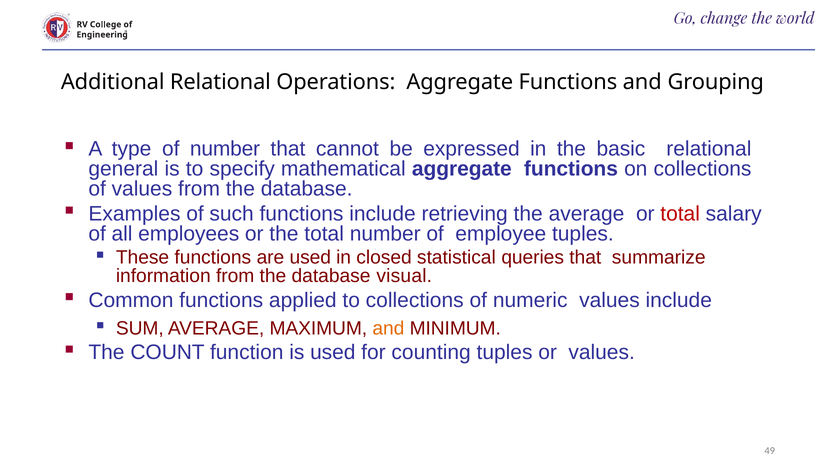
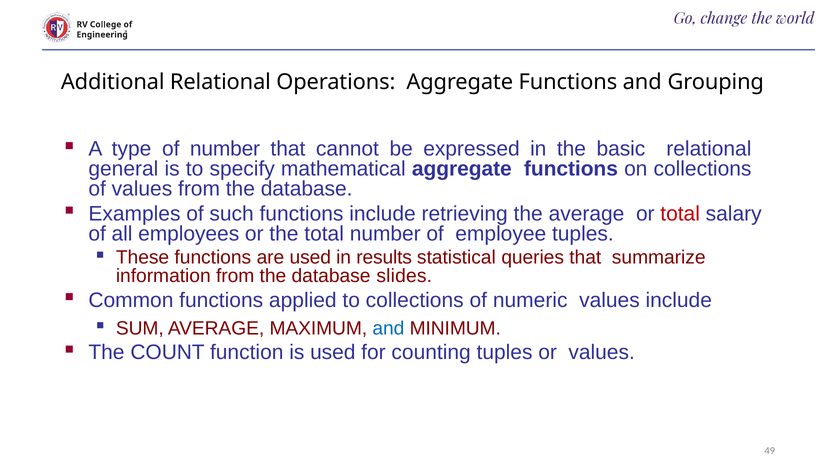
closed: closed -> results (384, 258)
visual: visual -> slides (404, 276)
and colour: orange -> blue (388, 328)
